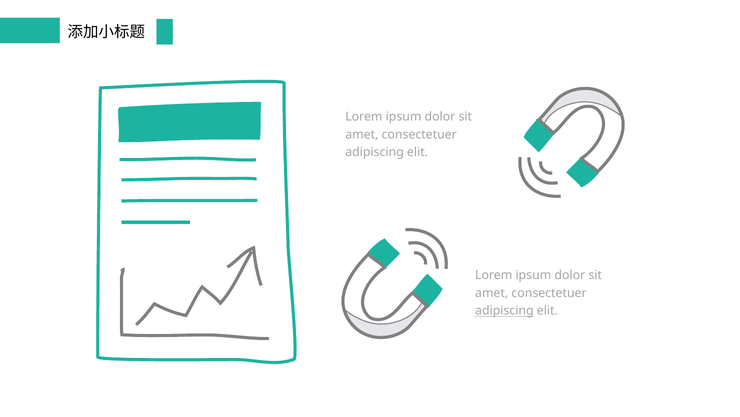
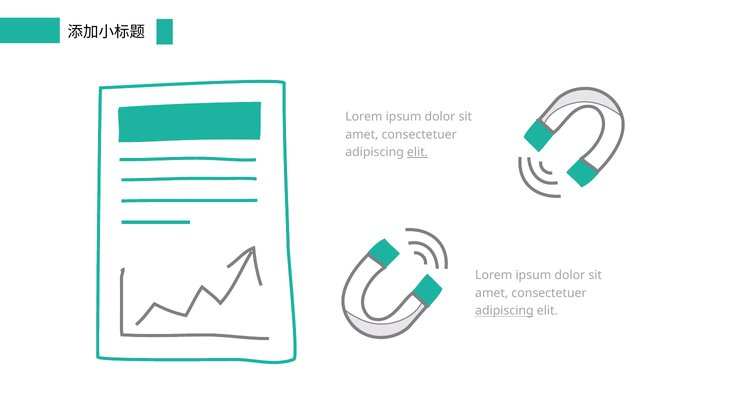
elit underline: none -> present (418, 152)
